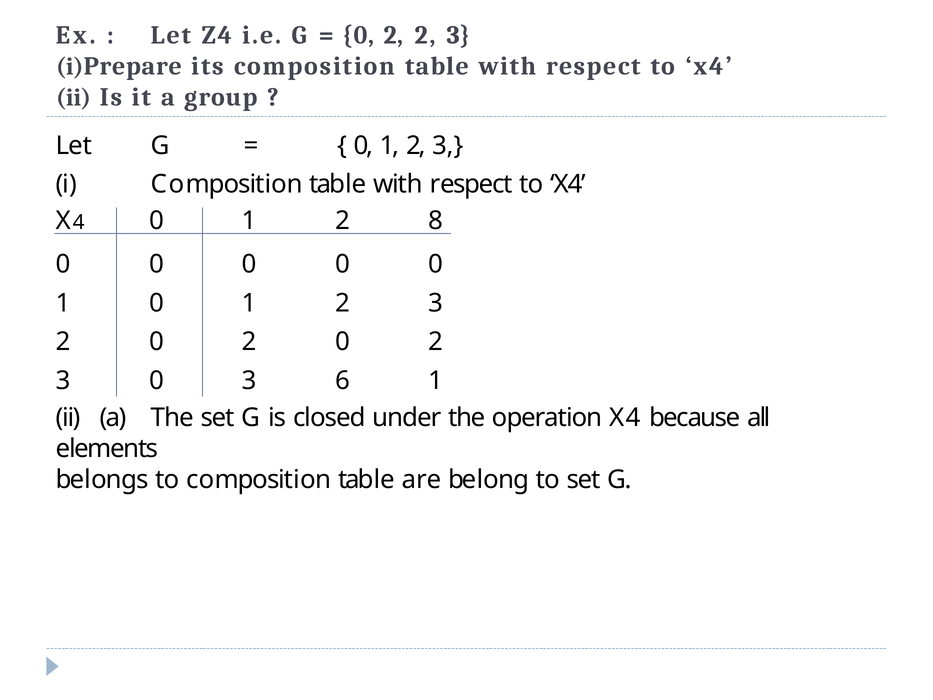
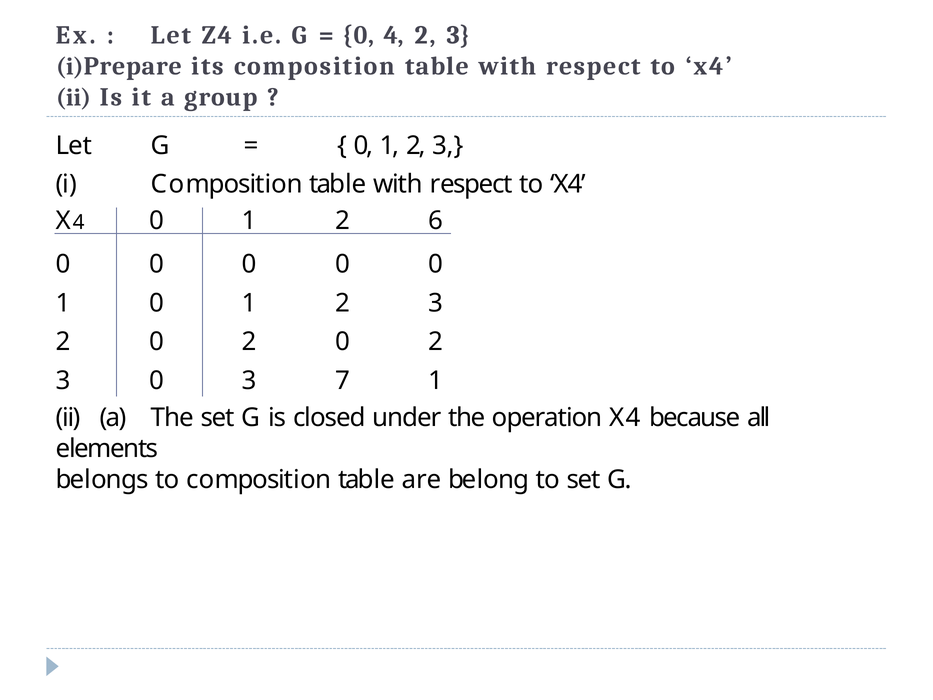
2: 2 -> 4 (394, 35)
8: 8 -> 6 (436, 221)
6: 6 -> 7 (343, 381)
